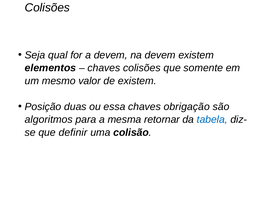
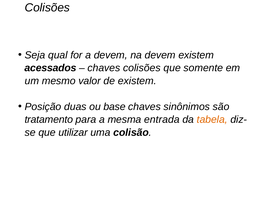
elementos: elementos -> acessados (50, 68)
essa: essa -> base (115, 107)
obrigação: obrigação -> sinônimos (187, 107)
algoritmos: algoritmos -> tratamento (49, 120)
retornar: retornar -> entrada (162, 120)
tabela colour: blue -> orange (212, 120)
definir: definir -> utilizar (73, 133)
